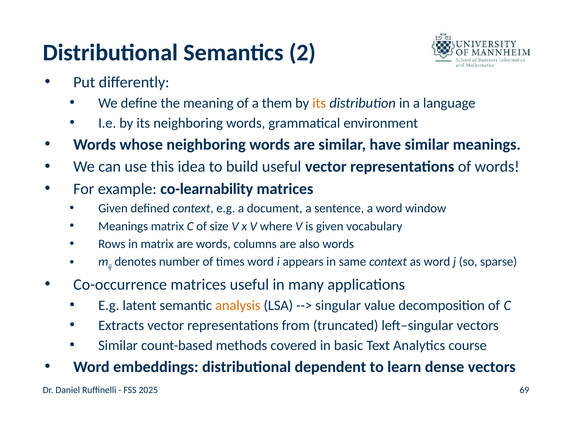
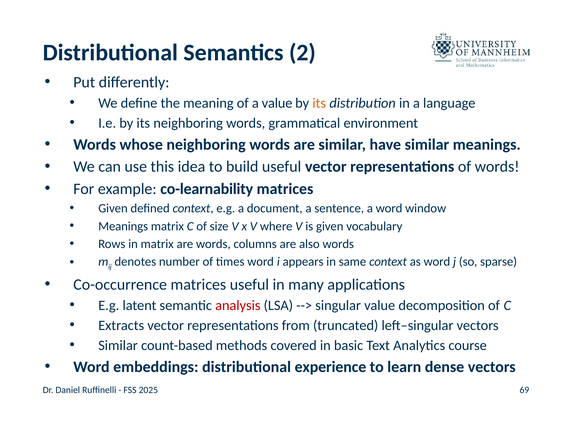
a them: them -> value (277, 103)
analysis colour: orange -> red (238, 305)
dependent: dependent -> experience (330, 367)
